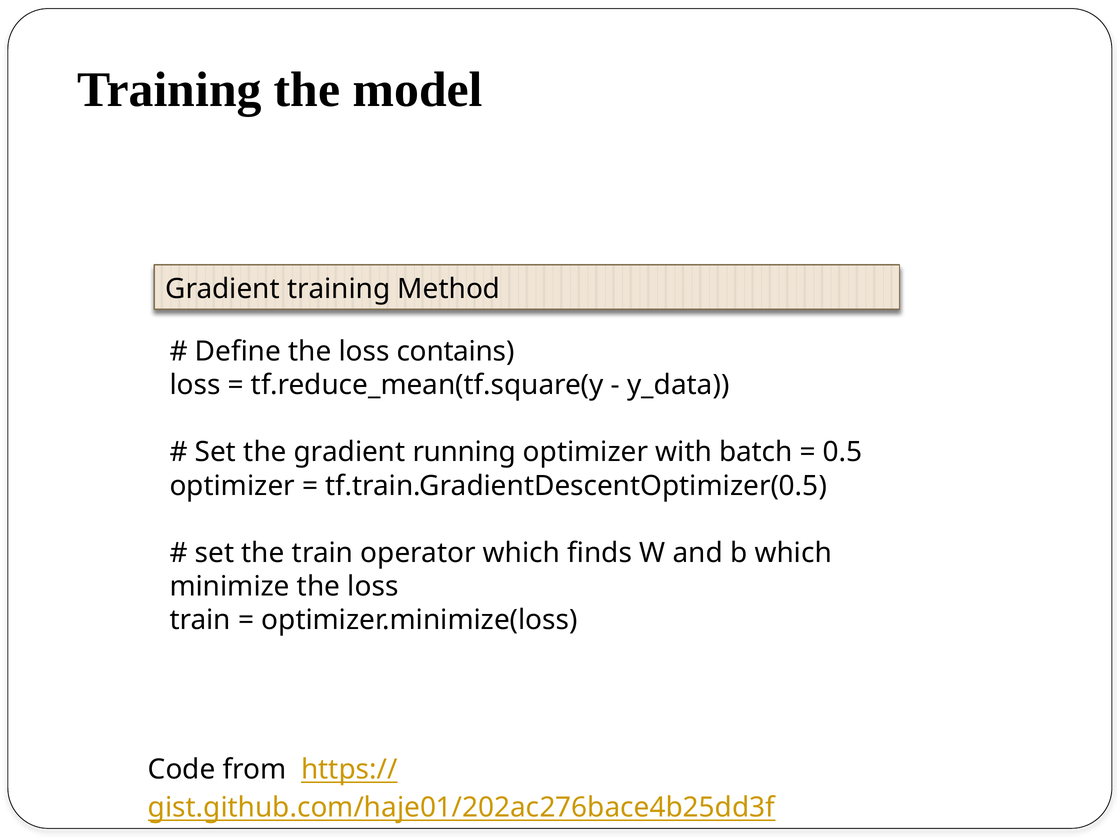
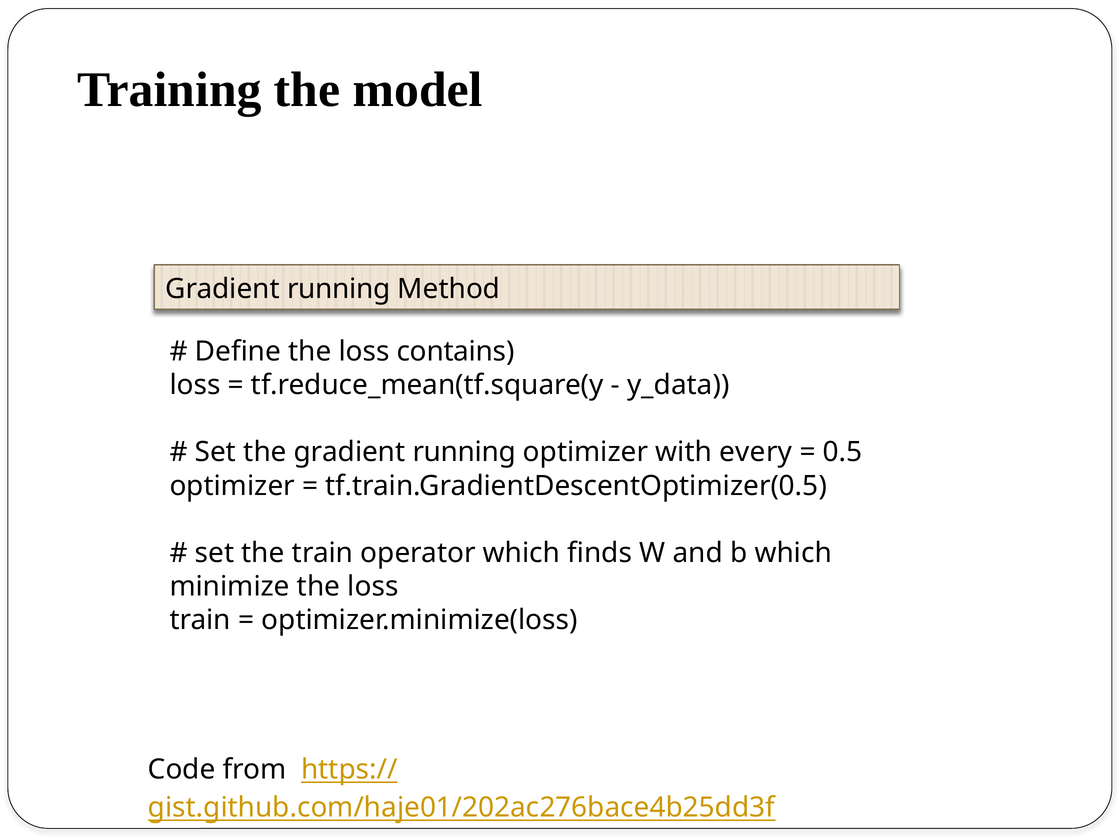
training: training -> running (339, 289)
batch: batch -> every (756, 452)
